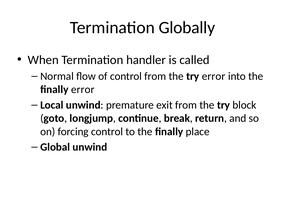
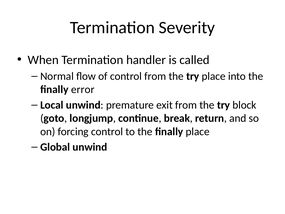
Globally: Globally -> Severity (187, 28)
try error: error -> place (214, 76)
